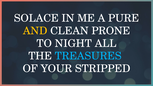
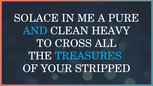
AND colour: yellow -> light blue (35, 31)
PRONE: PRONE -> HEAVY (111, 31)
NIGHT: NIGHT -> CROSS (73, 43)
